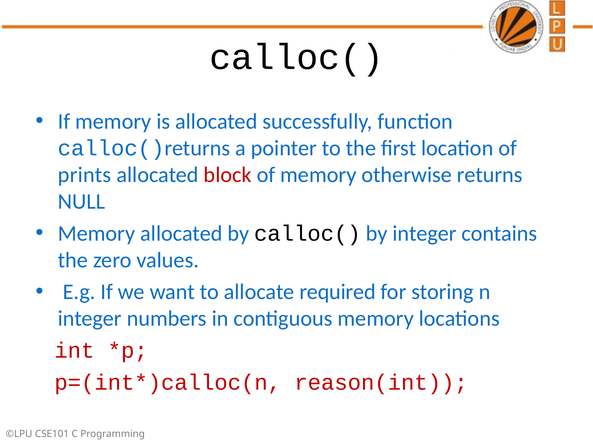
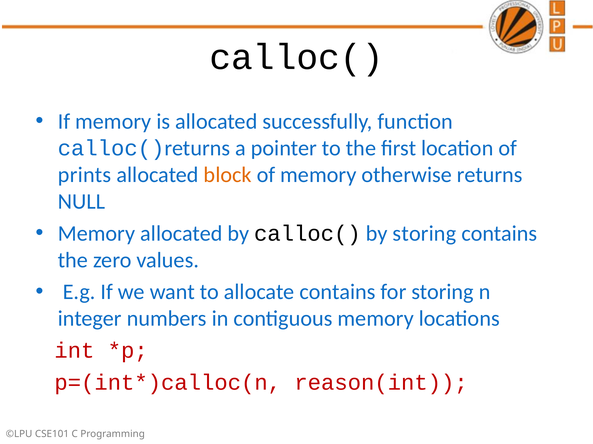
block colour: red -> orange (228, 175)
by integer: integer -> storing (424, 234)
allocate required: required -> contains (337, 292)
